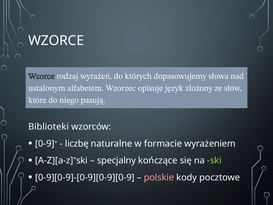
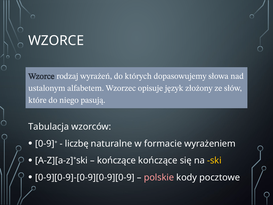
Biblioteki: Biblioteki -> Tabulacja (49, 127)
specjalny: specjalny -> kończące (116, 160)
ski colour: light green -> yellow (214, 160)
